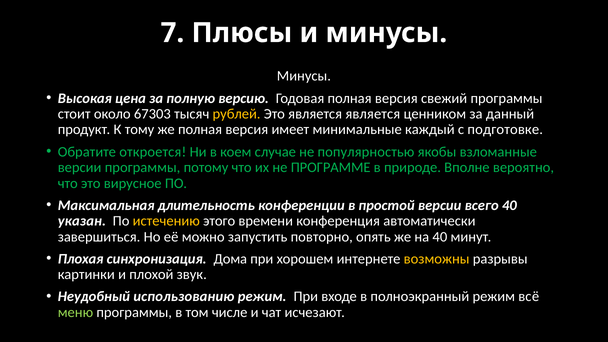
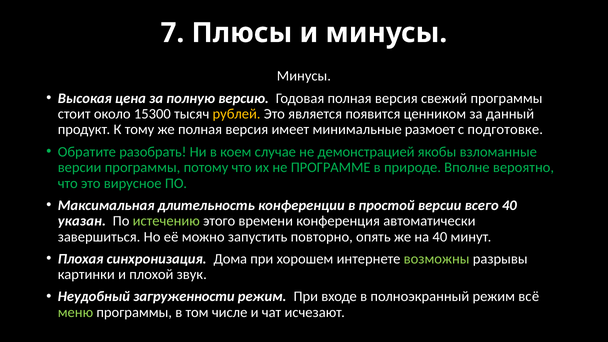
67303: 67303 -> 15300 (152, 114)
является является: является -> появится (373, 114)
каждый: каждый -> размоет (430, 130)
откроется: откроется -> разобрать (153, 152)
популярностью: популярностью -> демонстрацией (366, 152)
истечению colour: yellow -> light green (166, 221)
возможны colour: yellow -> light green (437, 259)
использованию: использованию -> загруженности (184, 297)
